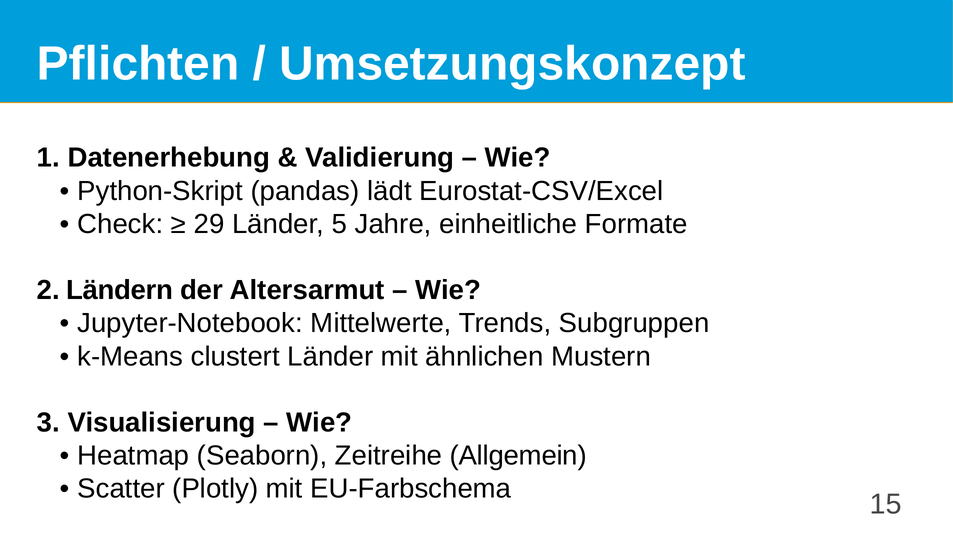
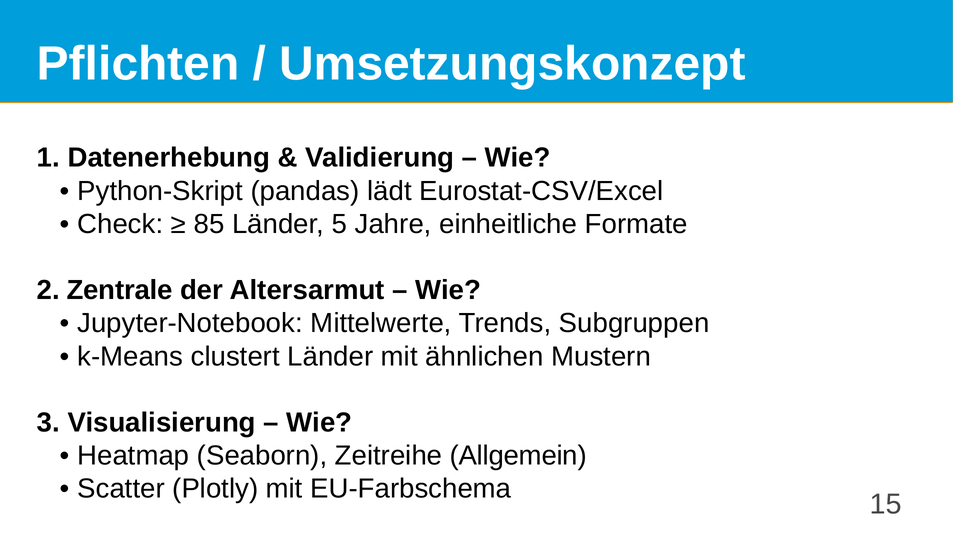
29: 29 -> 85 (209, 224)
Ländern: Ländern -> Zentrale (120, 290)
